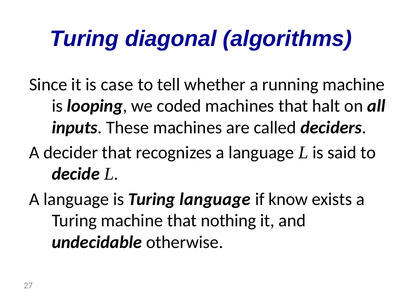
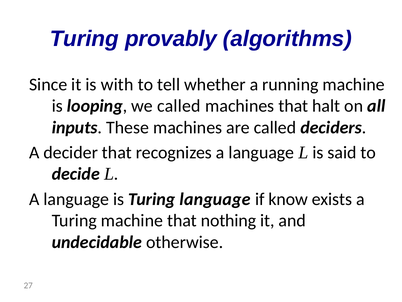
diagonal: diagonal -> provably (171, 39)
case: case -> with (117, 84)
we coded: coded -> called (179, 106)
